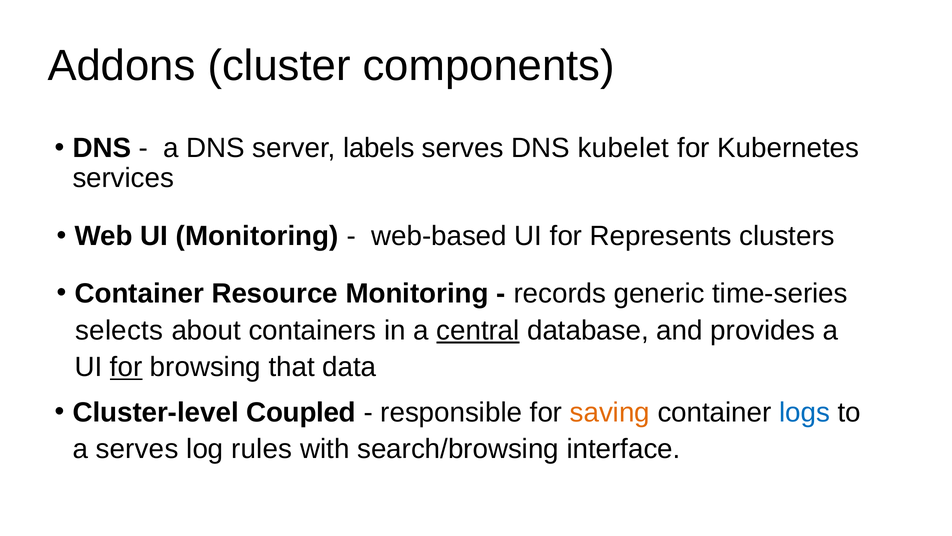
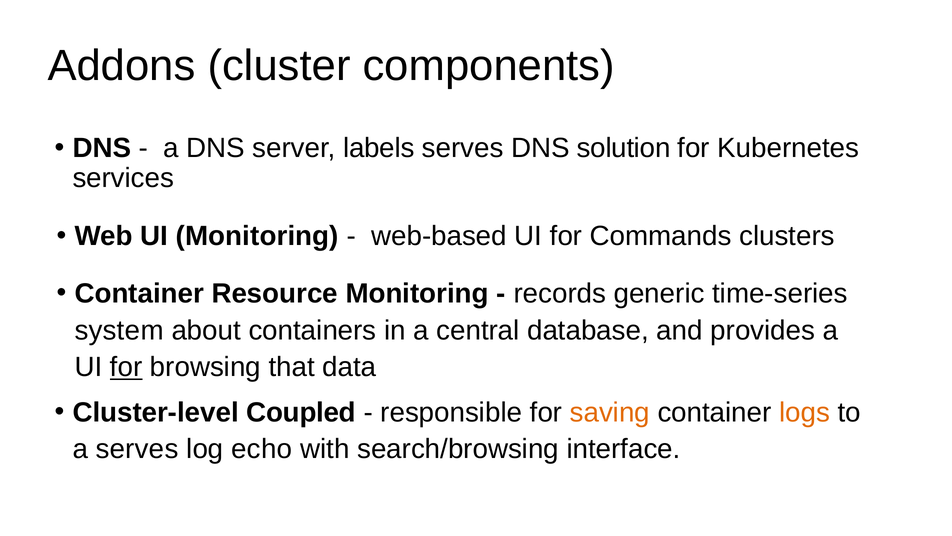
kubelet: kubelet -> solution (624, 148)
Represents: Represents -> Commands (661, 236)
selects: selects -> system (119, 330)
central underline: present -> none (478, 330)
logs colour: blue -> orange (805, 412)
rules: rules -> echo (262, 449)
